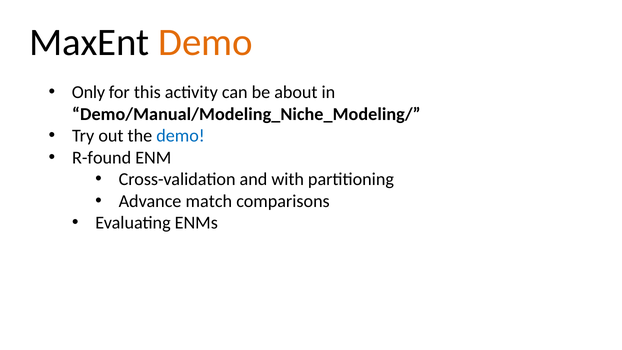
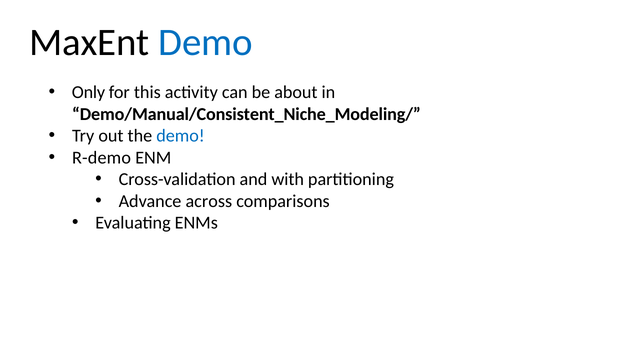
Demo colour: orange -> blue (206, 42)
Demo/Manual/Modeling_Niche_Modeling/: Demo/Manual/Modeling_Niche_Modeling/ -> Demo/Manual/Consistent_Niche_Modeling/ (246, 114)
R-found: R-found -> R-demo (102, 158)
match: match -> across (209, 201)
